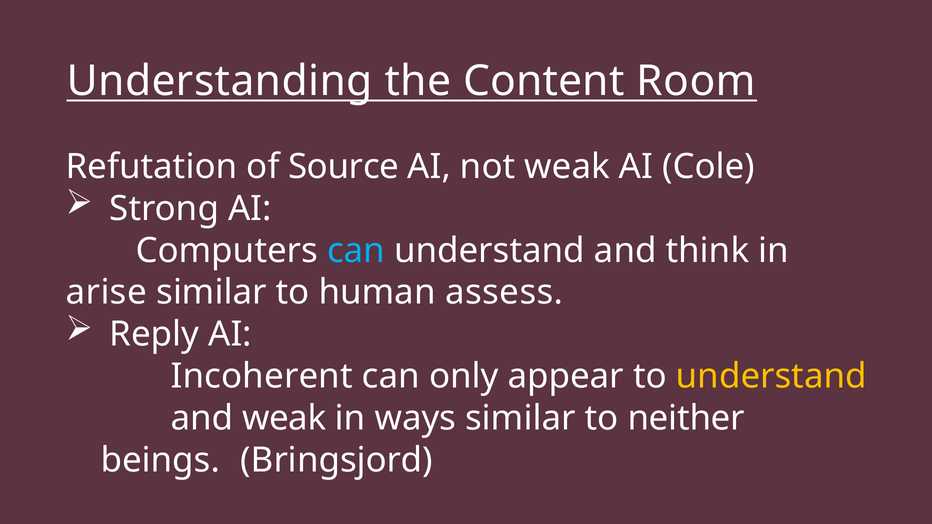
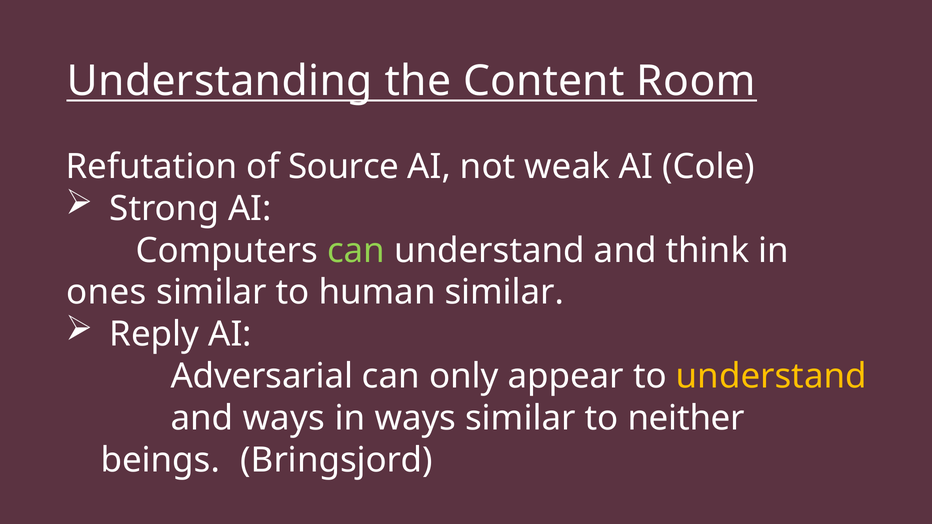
can colour: light blue -> light green (356, 251)
arise: arise -> ones (106, 293)
human assess: assess -> similar (504, 293)
Incoherent: Incoherent -> Adversarial (262, 376)
and weak: weak -> ways (284, 418)
